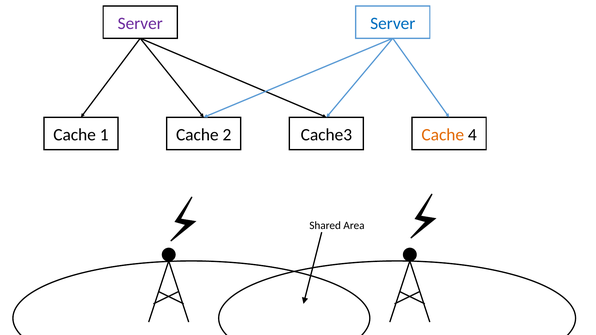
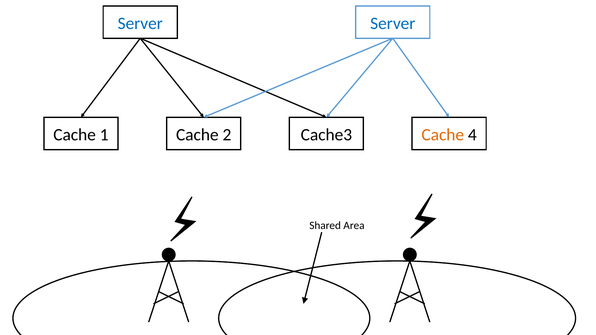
Server colour: purple -> blue (140, 23)
